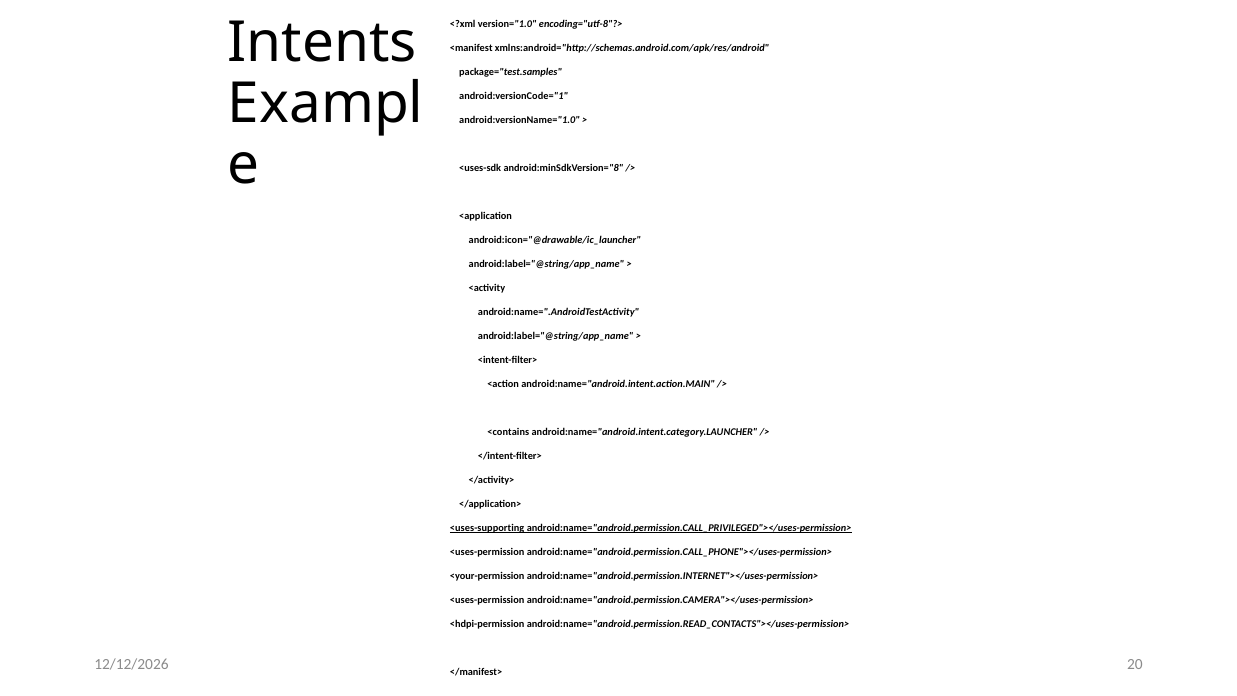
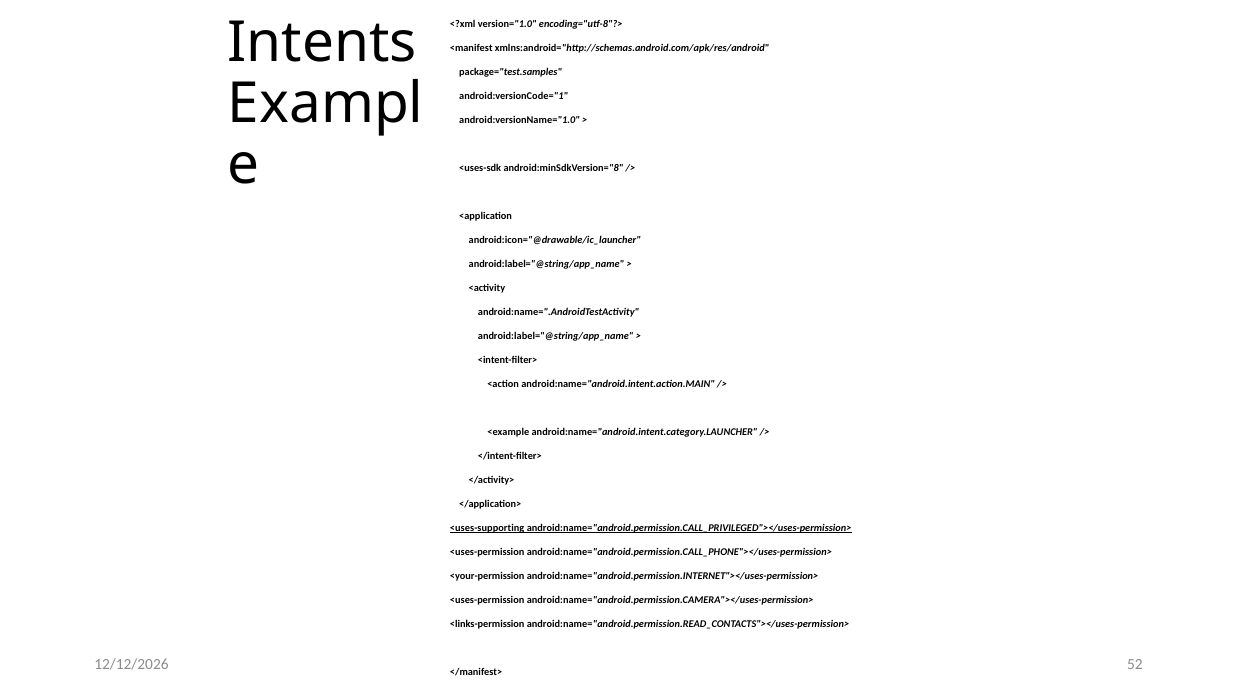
<contains: <contains -> <example (508, 432)
<hdpi-permission: <hdpi-permission -> <links-permission (487, 624)
20: 20 -> 52 (1135, 664)
